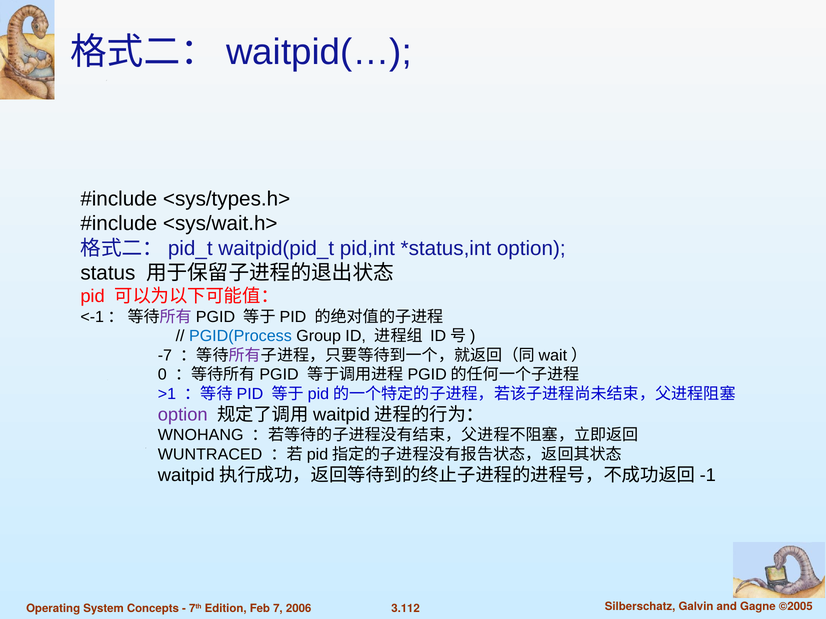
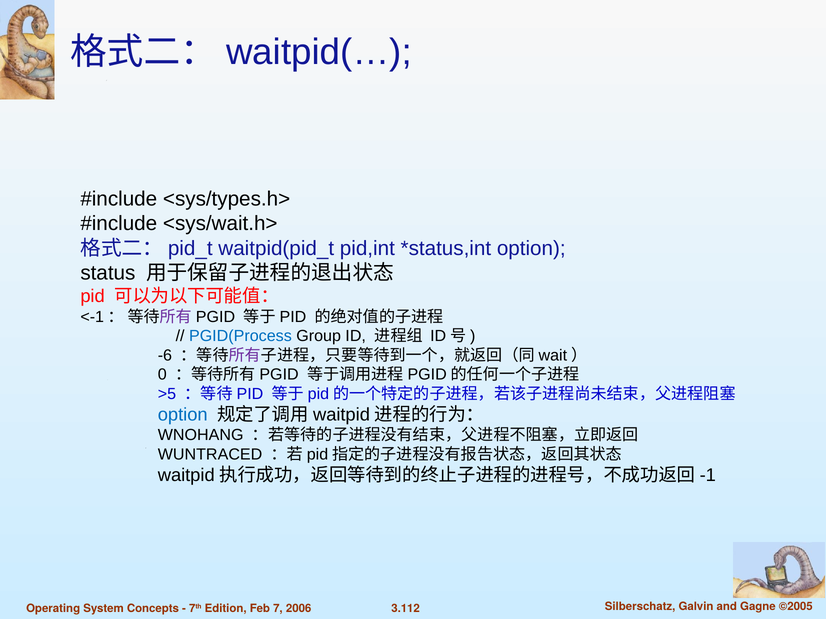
-7: -7 -> -6 (165, 356)
>1: >1 -> >5 (167, 394)
option colour: purple -> blue (183, 415)
